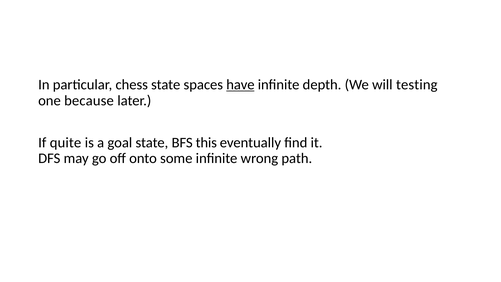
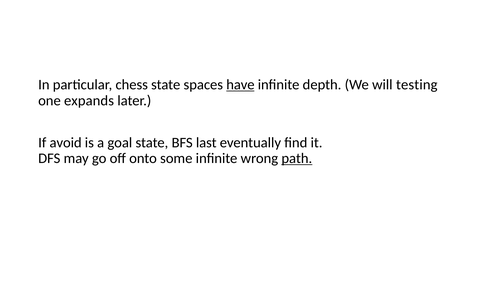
because: because -> expands (89, 100)
quite: quite -> avoid (66, 143)
this: this -> last (206, 143)
path underline: none -> present (297, 158)
